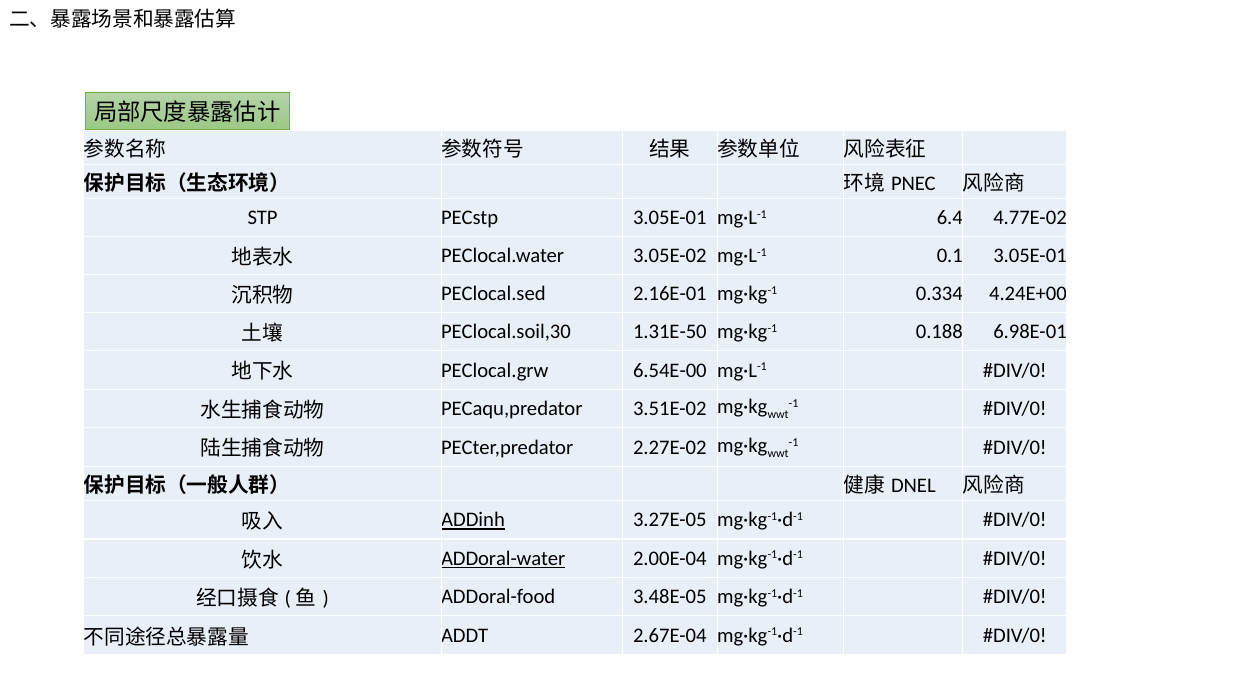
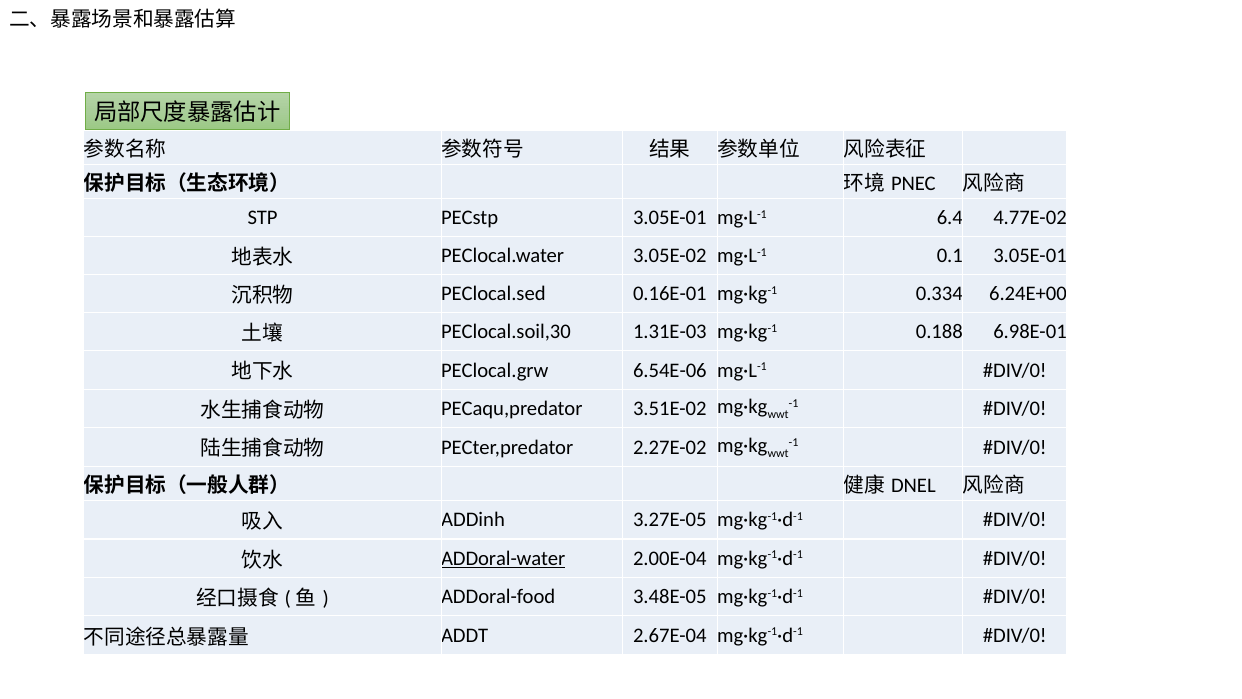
2.16E-01: 2.16E-01 -> 0.16E-01 (670, 294)
4.24E+00: 4.24E+00 -> 6.24E+00 (1028, 294)
1.31E-50: 1.31E-50 -> 1.31E-03 (670, 332)
6.54E-00: 6.54E-00 -> 6.54E-06 (670, 370)
ADDinh underline: present -> none (473, 520)
